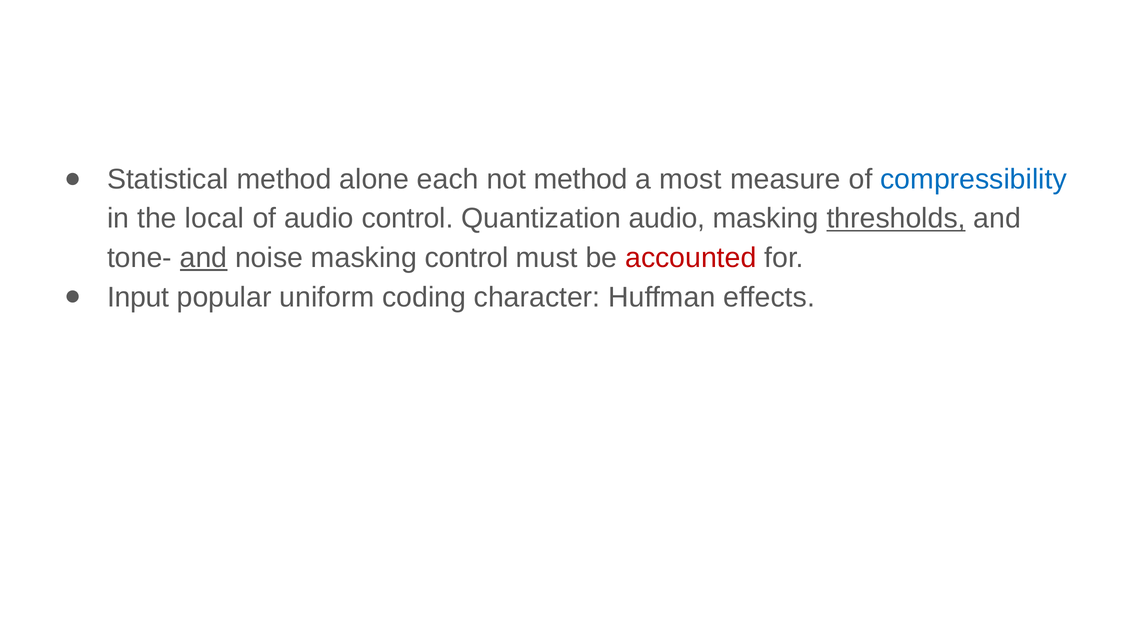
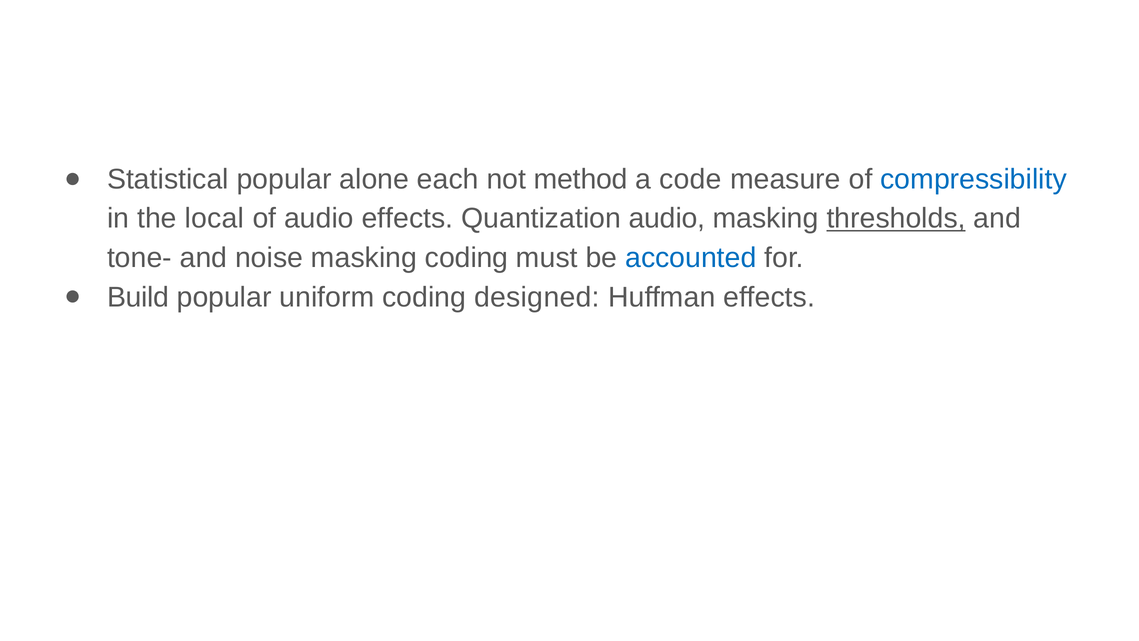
Statistical method: method -> popular (284, 179)
most: most -> code (690, 179)
audio control: control -> effects (407, 218)
and underline: present -> none (204, 258)
masking control: control -> coding (467, 258)
accounted colour: red -> blue (691, 258)
Input: Input -> Build (138, 297)
character: character -> designed (537, 297)
